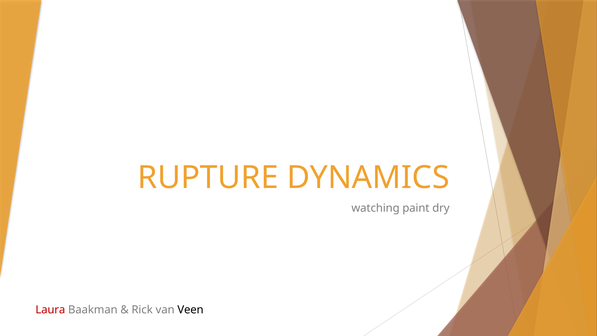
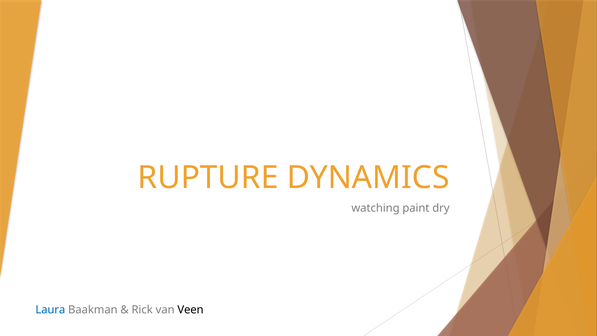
Laura colour: red -> blue (50, 310)
